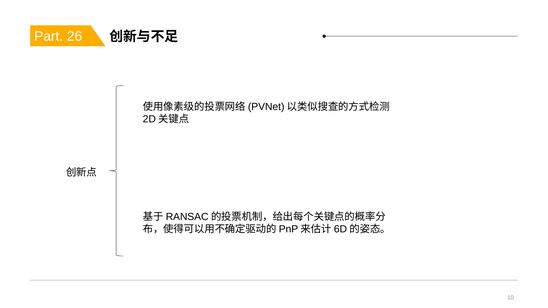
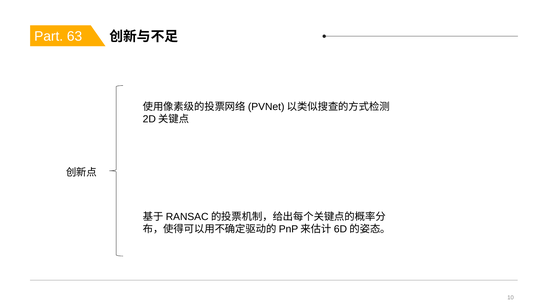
26: 26 -> 63 (74, 36)
